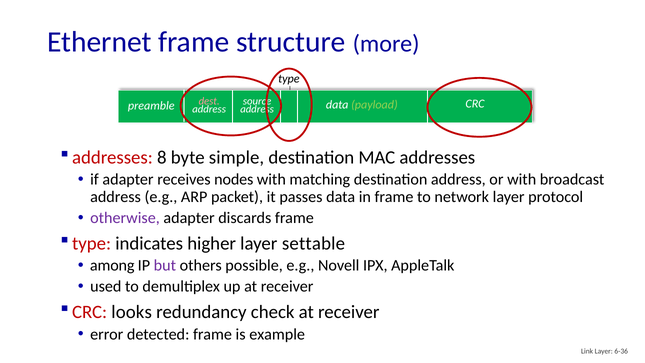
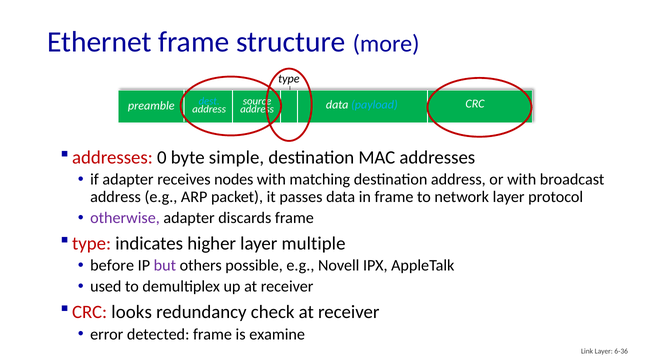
dest colour: pink -> light blue (209, 101)
payload colour: light green -> light blue (374, 105)
8: 8 -> 0 (162, 157)
settable: settable -> multiple (314, 243)
among: among -> before (112, 265)
example: example -> examine (277, 334)
